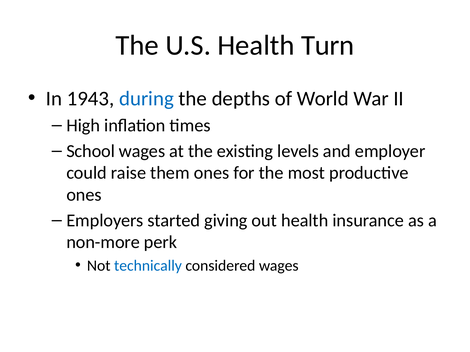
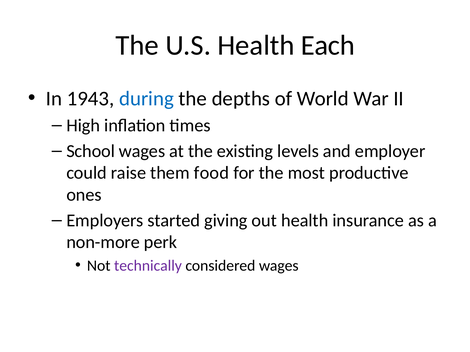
Turn: Turn -> Each (328, 45)
them ones: ones -> food (211, 173)
technically colour: blue -> purple (148, 266)
